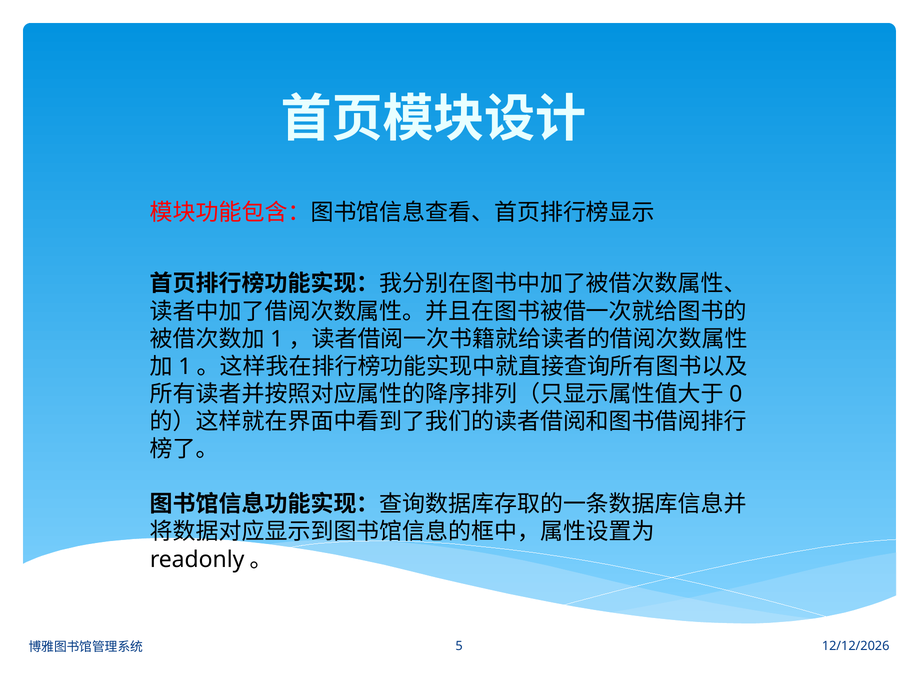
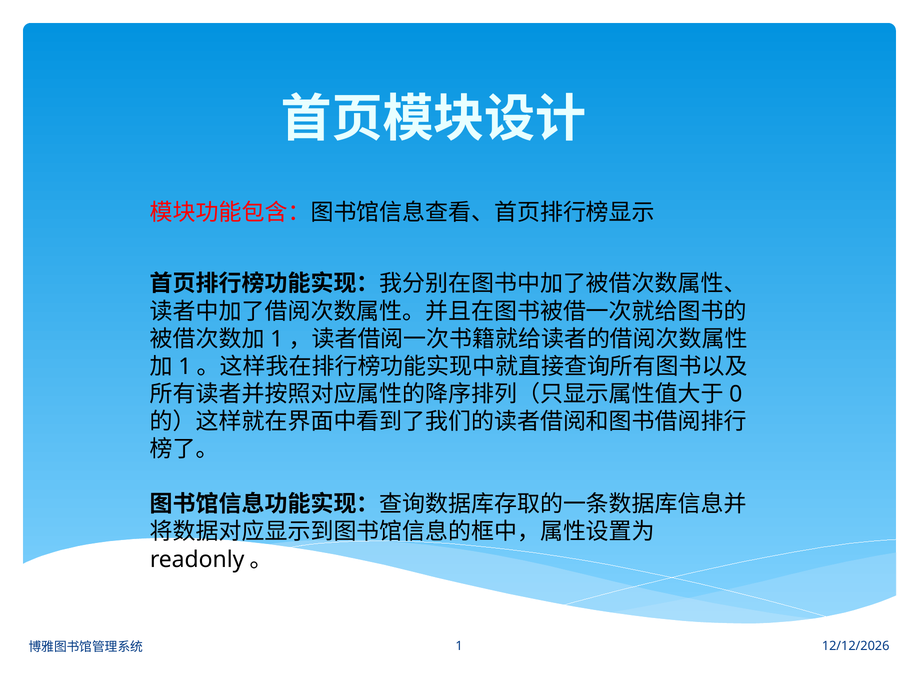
5: 5 -> 1 (459, 646)
